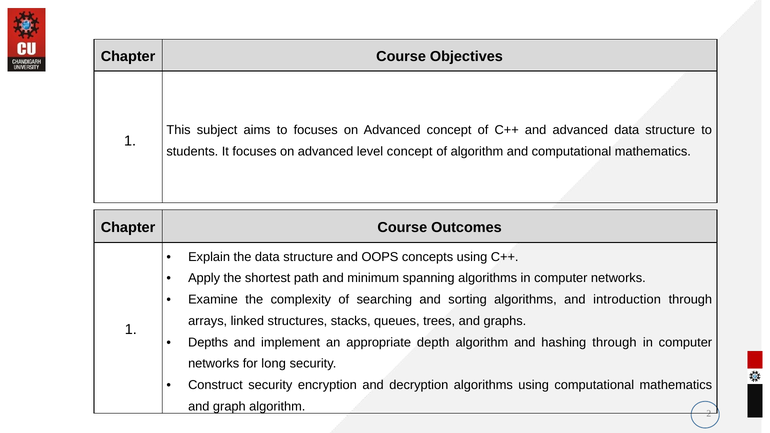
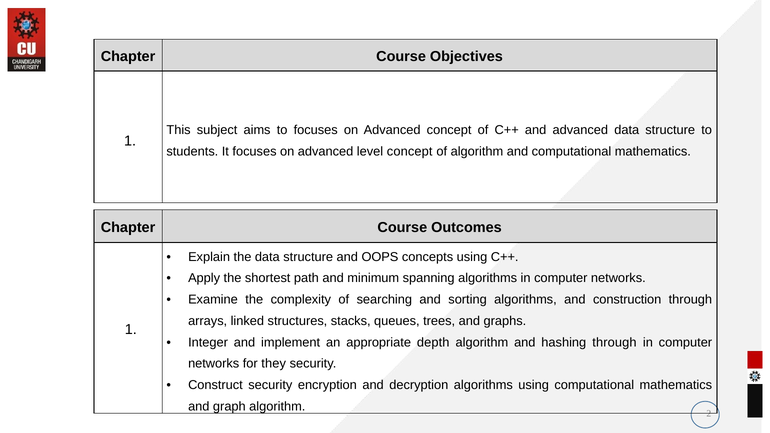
introduction: introduction -> construction (627, 300)
Depths: Depths -> Integer (208, 342)
long: long -> they (274, 364)
